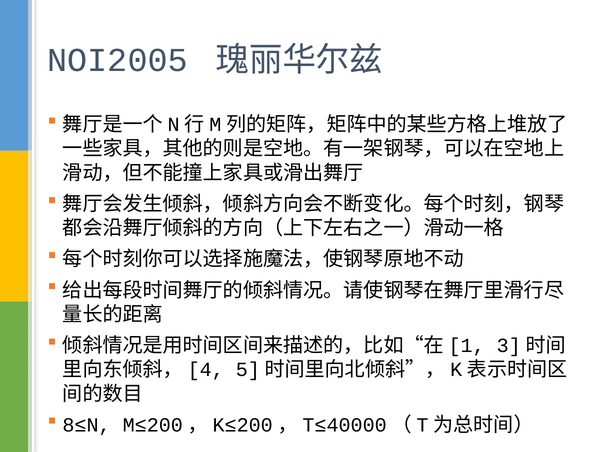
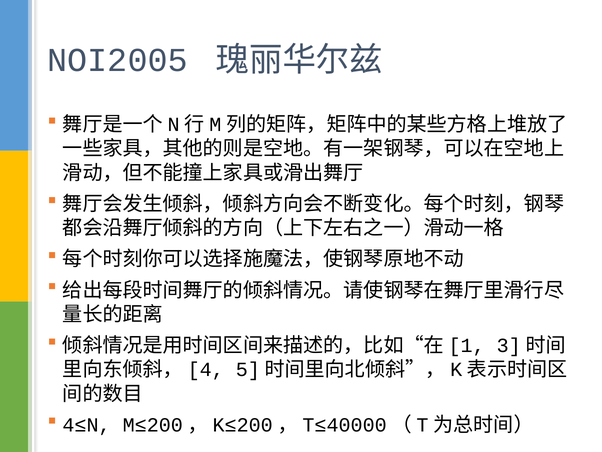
8≤N: 8≤N -> 4≤N (87, 425)
